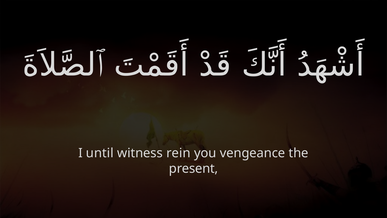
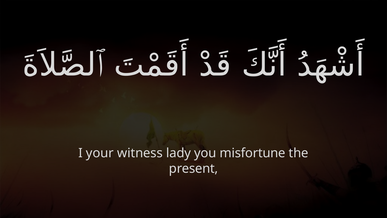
until: until -> your (100, 153)
rein: rein -> lady (179, 153)
vengeance: vengeance -> misfortune (253, 153)
